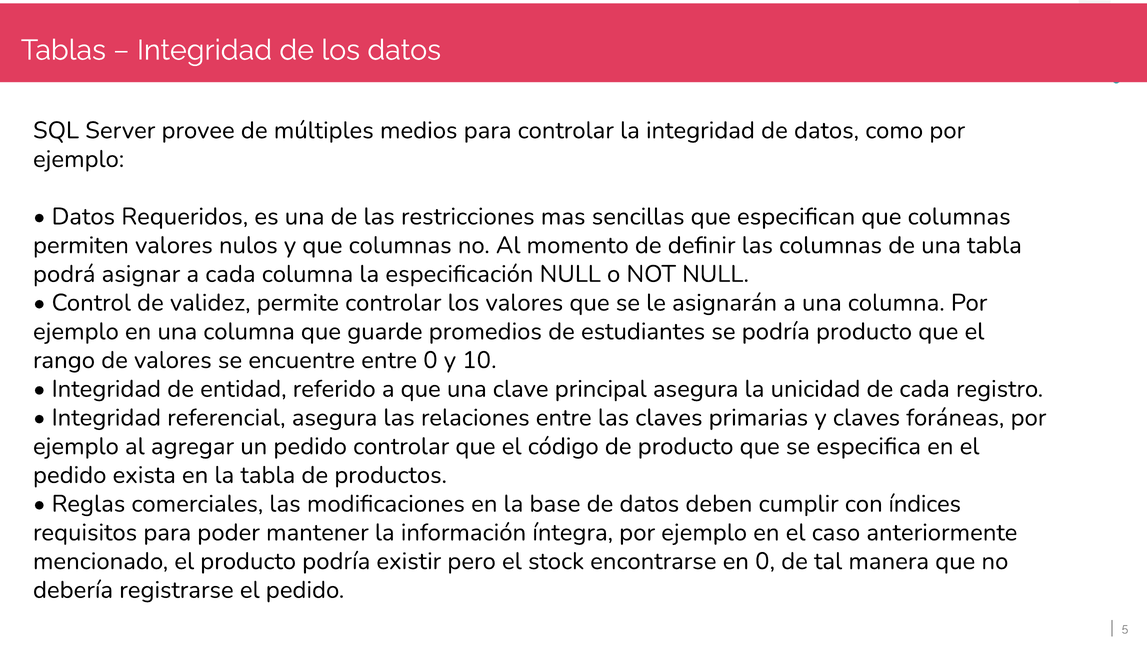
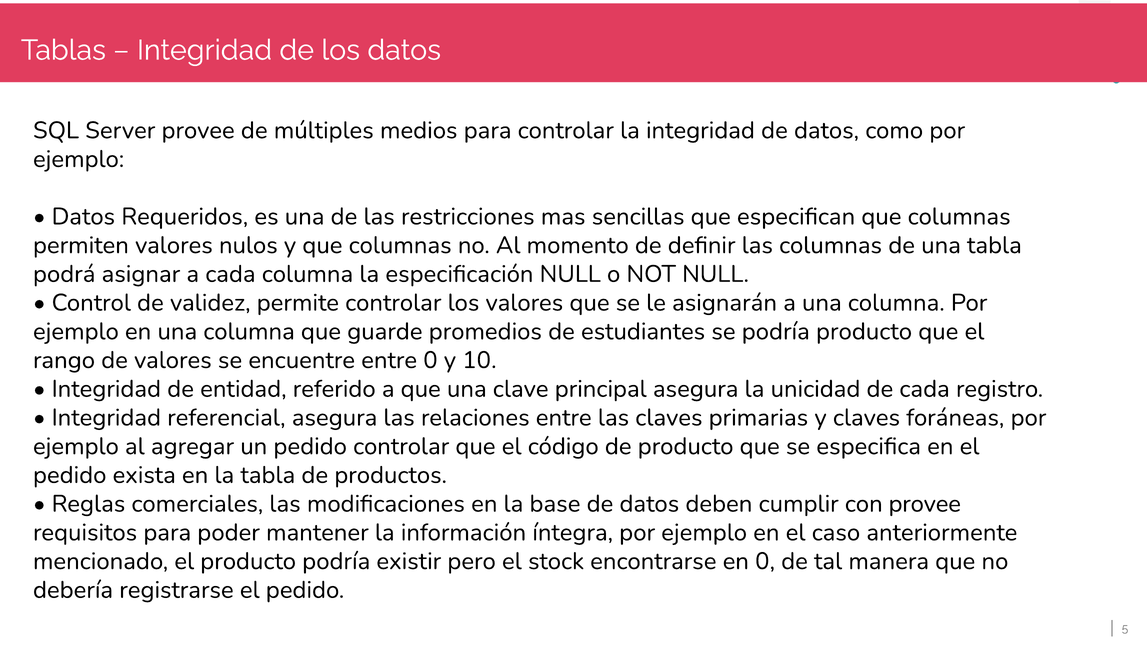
con índices: índices -> provee (925, 503)
